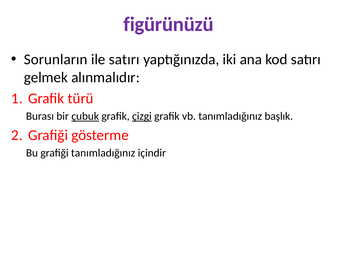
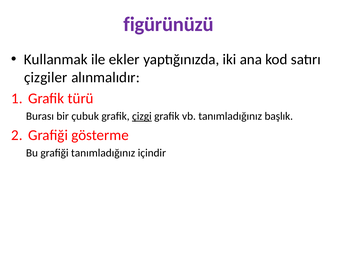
Sorunların: Sorunların -> Kullanmak (56, 59)
ile satırı: satırı -> ekler (124, 59)
gelmek: gelmek -> çizgiler (46, 77)
çubuk underline: present -> none (85, 116)
